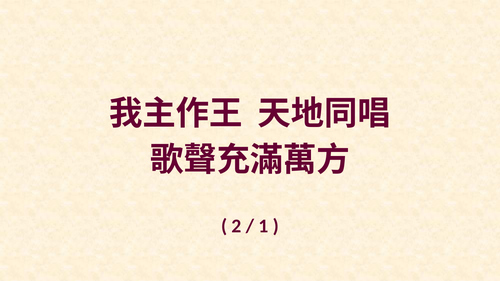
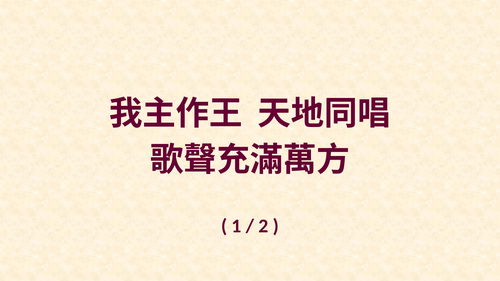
2: 2 -> 1 (237, 226)
1: 1 -> 2 (263, 226)
